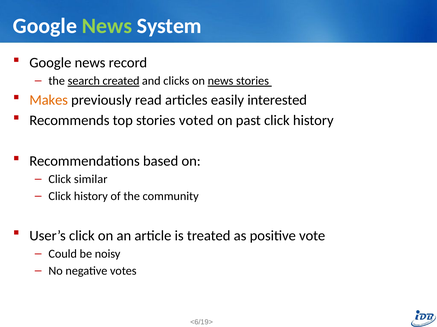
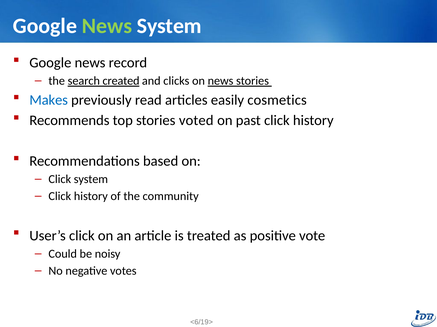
Makes colour: orange -> blue (49, 100)
interested: interested -> cosmetics (277, 100)
Click similar: similar -> system (91, 180)
